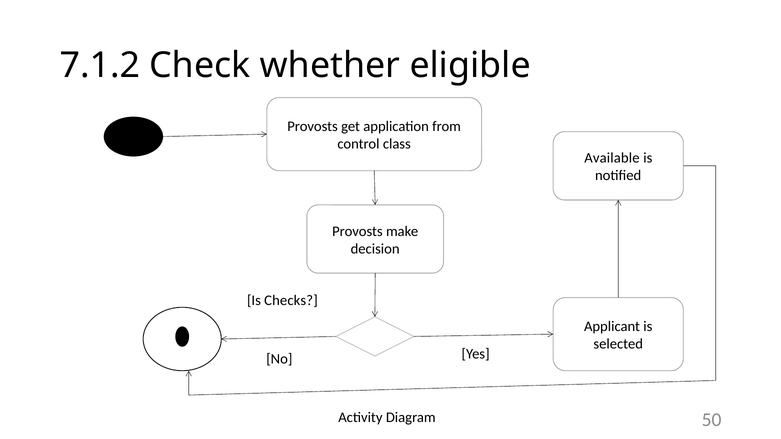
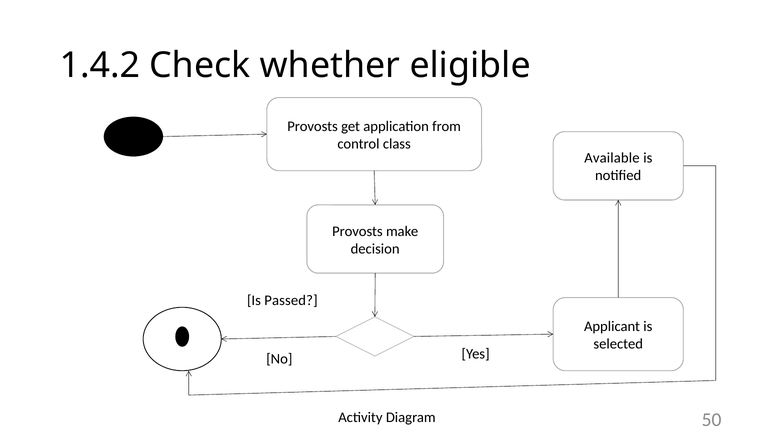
7.1.2: 7.1.2 -> 1.4.2 (100, 66)
Checks: Checks -> Passed (291, 301)
